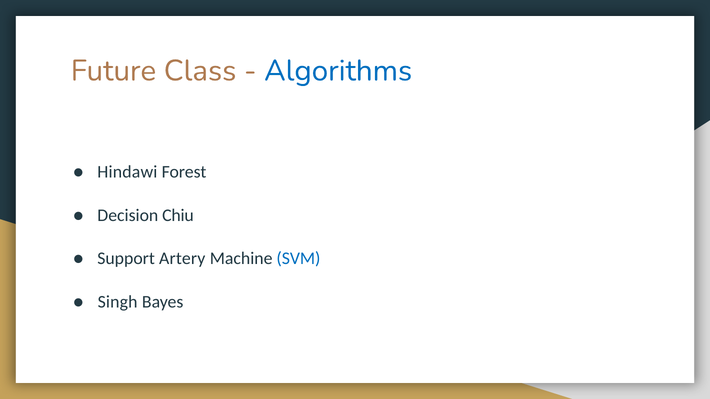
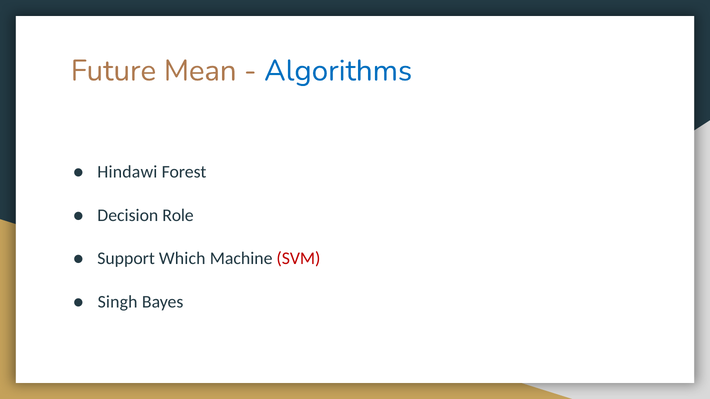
Class: Class -> Mean (200, 71)
Chiu: Chiu -> Role (178, 215)
Artery: Artery -> Which (182, 259)
SVM colour: blue -> red (298, 259)
